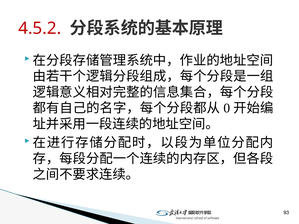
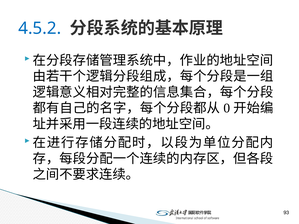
4.5.2 colour: red -> blue (40, 28)
